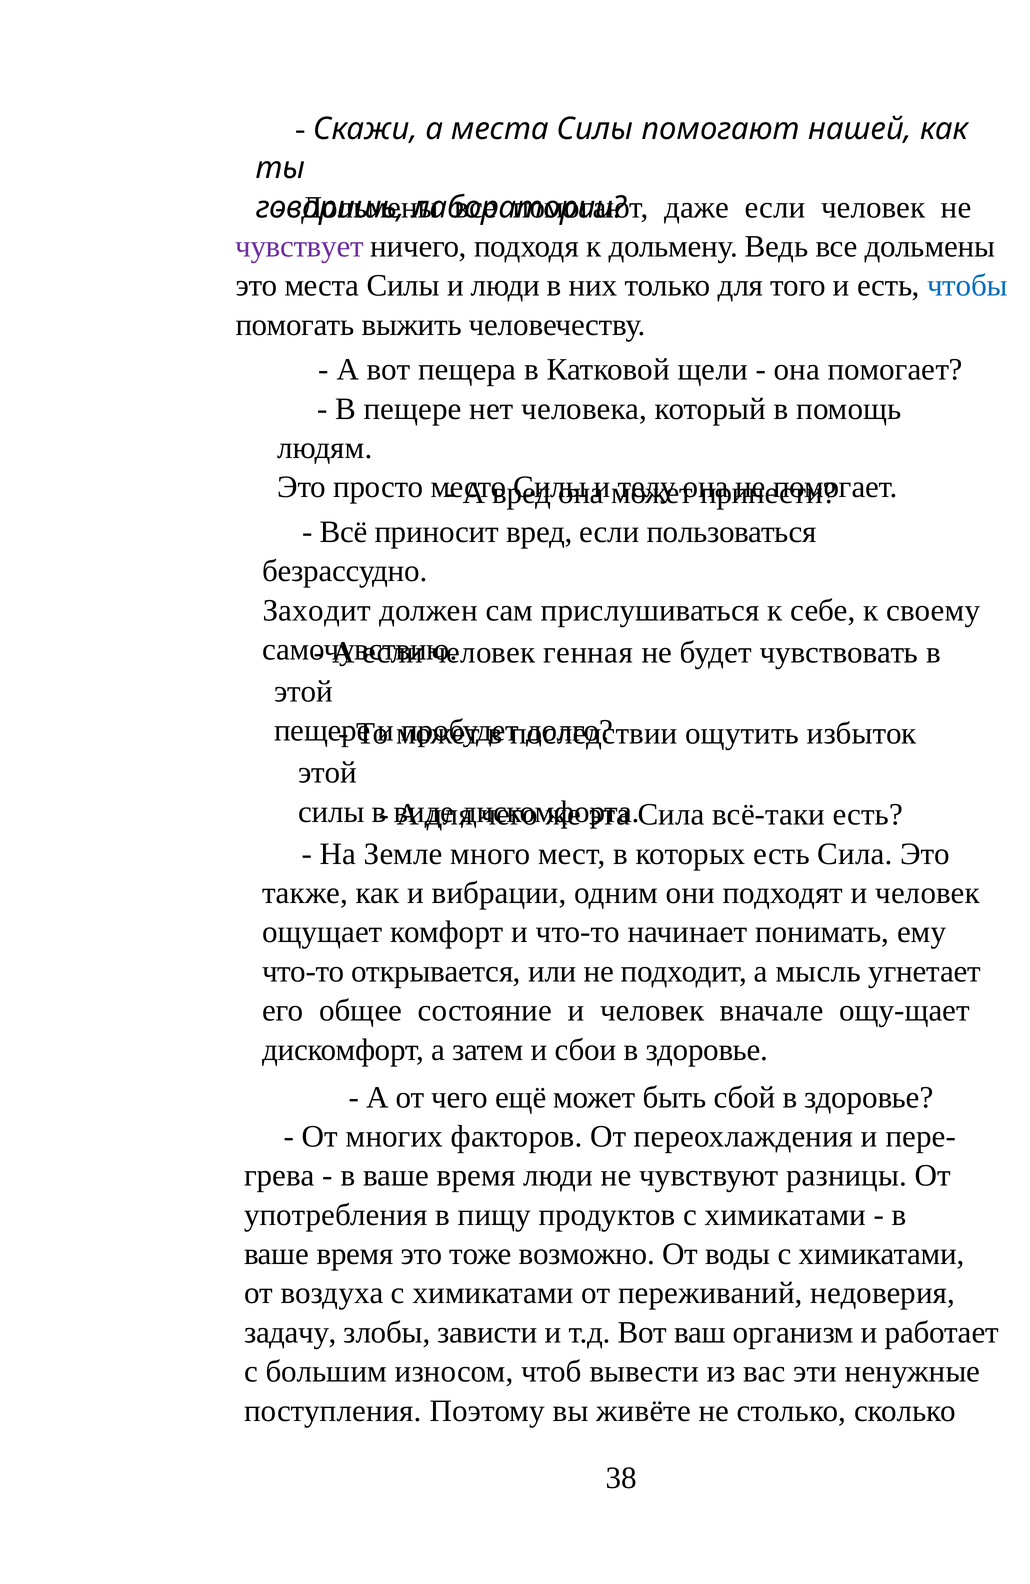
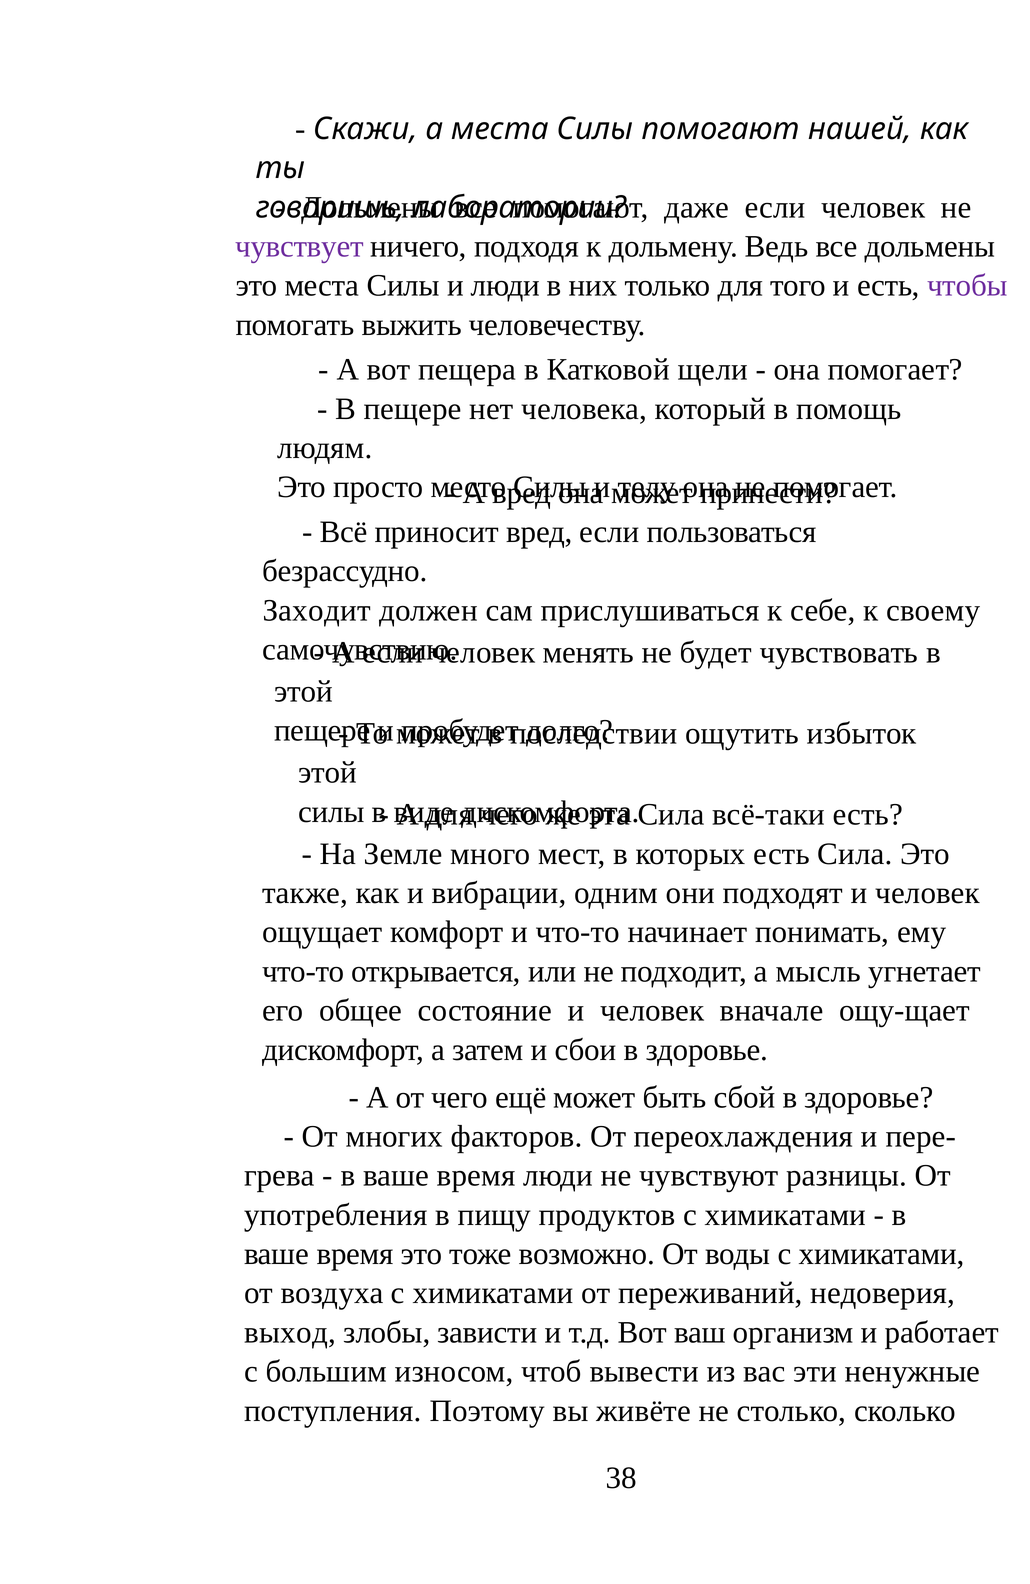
чтобы colour: blue -> purple (967, 286)
генная: генная -> менять (588, 652)
задачу: задачу -> выход (290, 1333)
